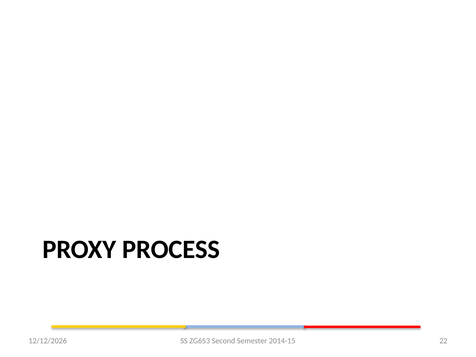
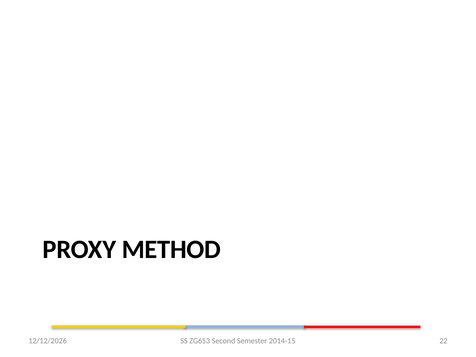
PROCESS: PROCESS -> METHOD (171, 249)
